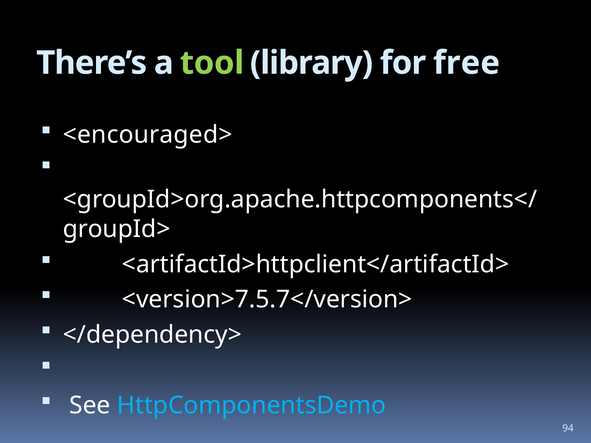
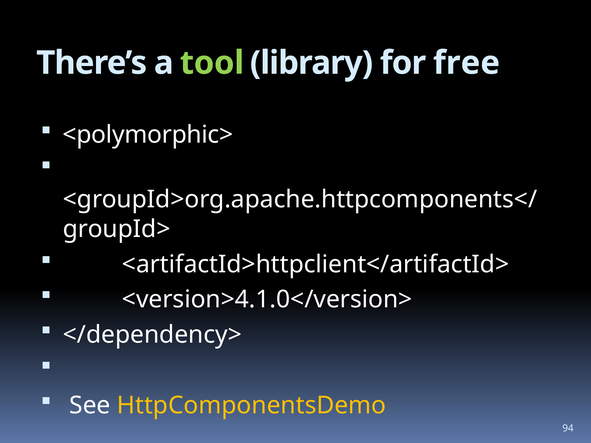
<encouraged>: <encouraged> -> <polymorphic> (148, 135)
<version>7.5.7</version>: <version>7.5.7</version> -> <version>4.1.0</version> (267, 300)
HttpComponentsDemo colour: light blue -> yellow (252, 406)
